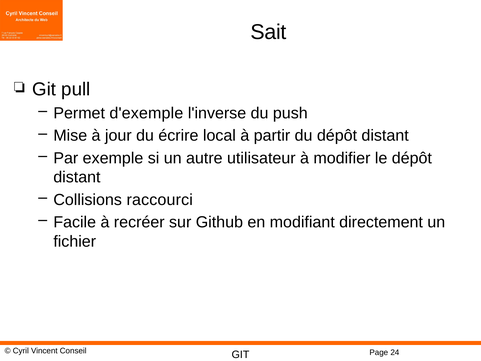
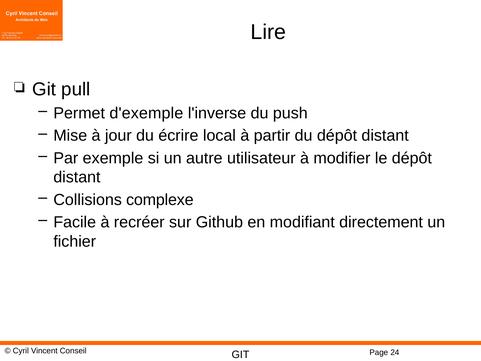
Sait: Sait -> Lire (268, 32)
raccourci: raccourci -> complexe (160, 200)
